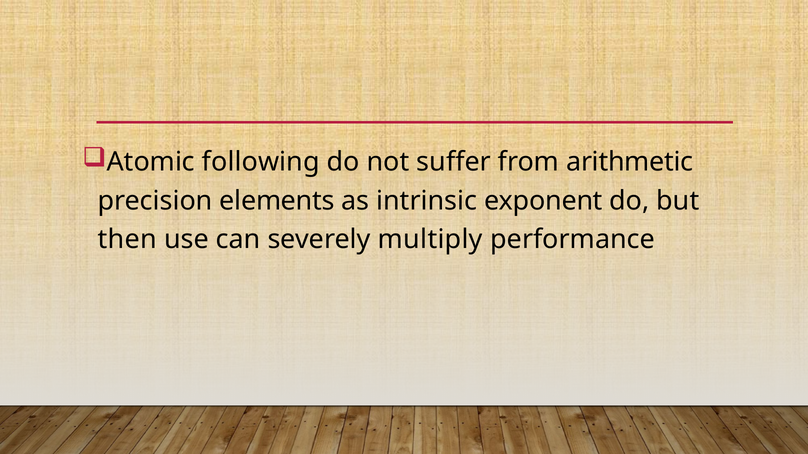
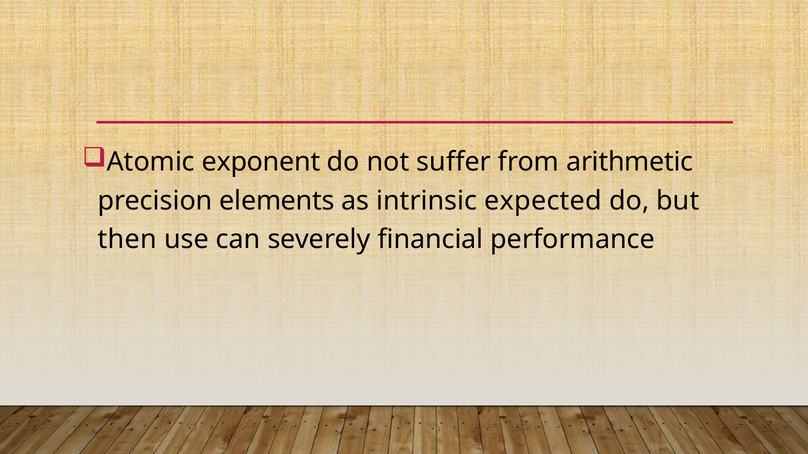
following: following -> exponent (261, 162)
exponent: exponent -> expected (543, 201)
multiply: multiply -> financial (430, 240)
